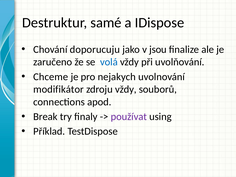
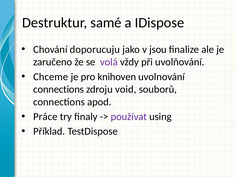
volá colour: blue -> purple (109, 62)
nejakych: nejakych -> knihoven (117, 77)
modifikátor: modifikátor -> connections (59, 89)
zdroju vždy: vždy -> void (126, 89)
Break: Break -> Práce (45, 117)
